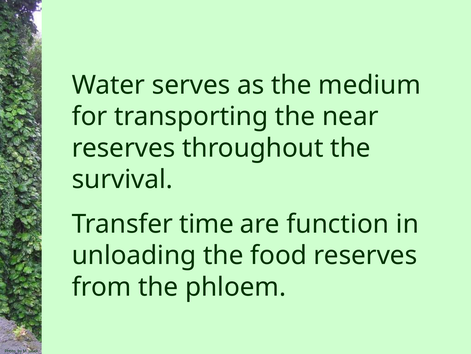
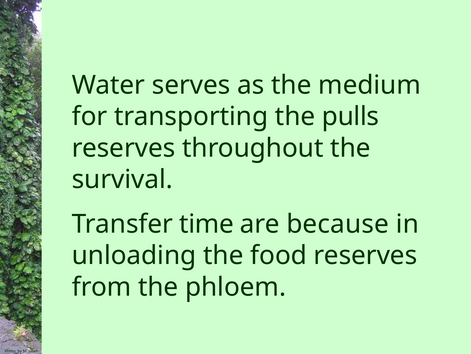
near: near -> pulls (351, 116)
function: function -> because (338, 224)
